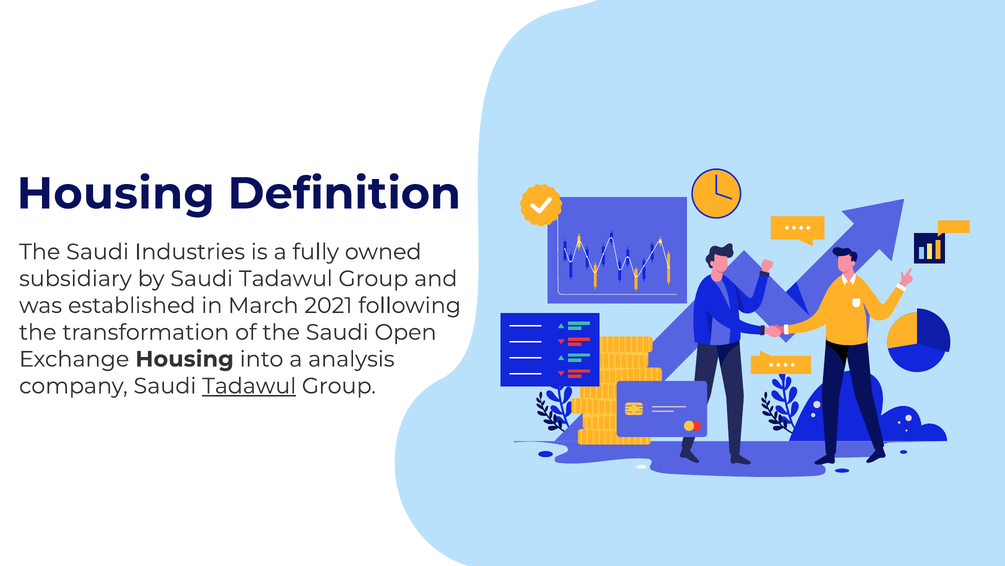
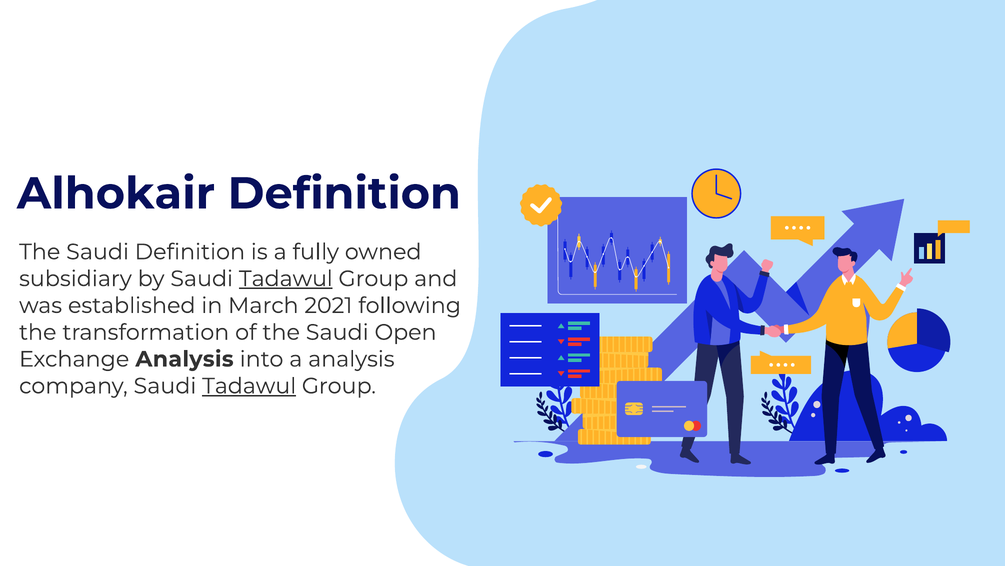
Housing: Housing -> Alhokair (116, 193)
Saudi Industries: Industries -> Definition (190, 252)
Tadawul underline: none -> present (286, 278)
Exchange Housing: Housing -> Analysis (185, 359)
